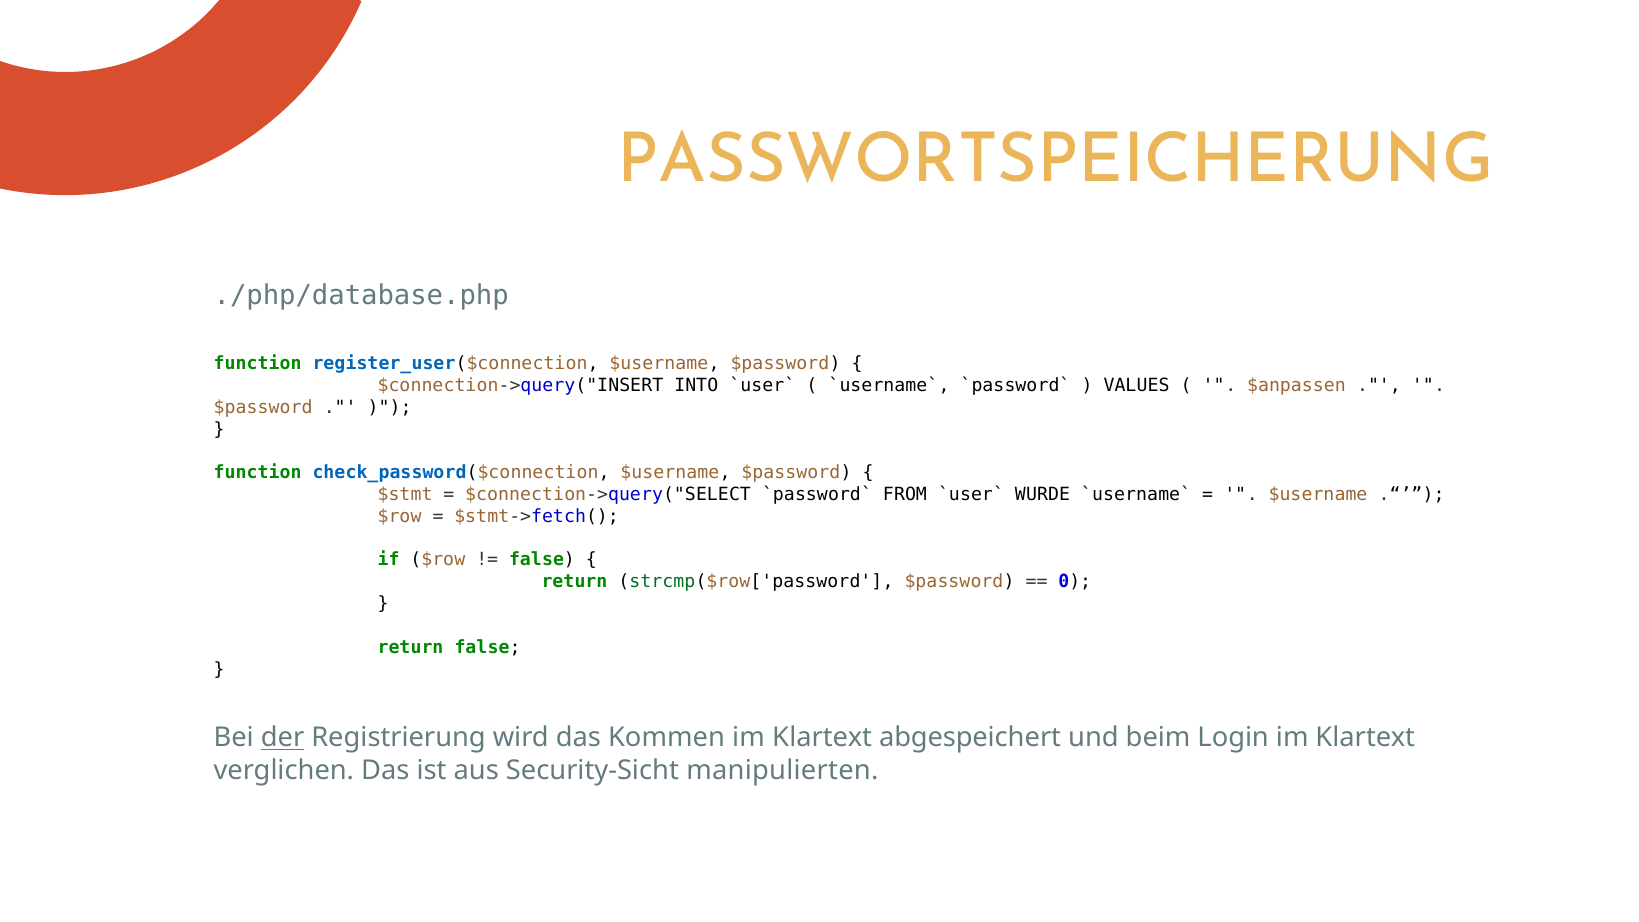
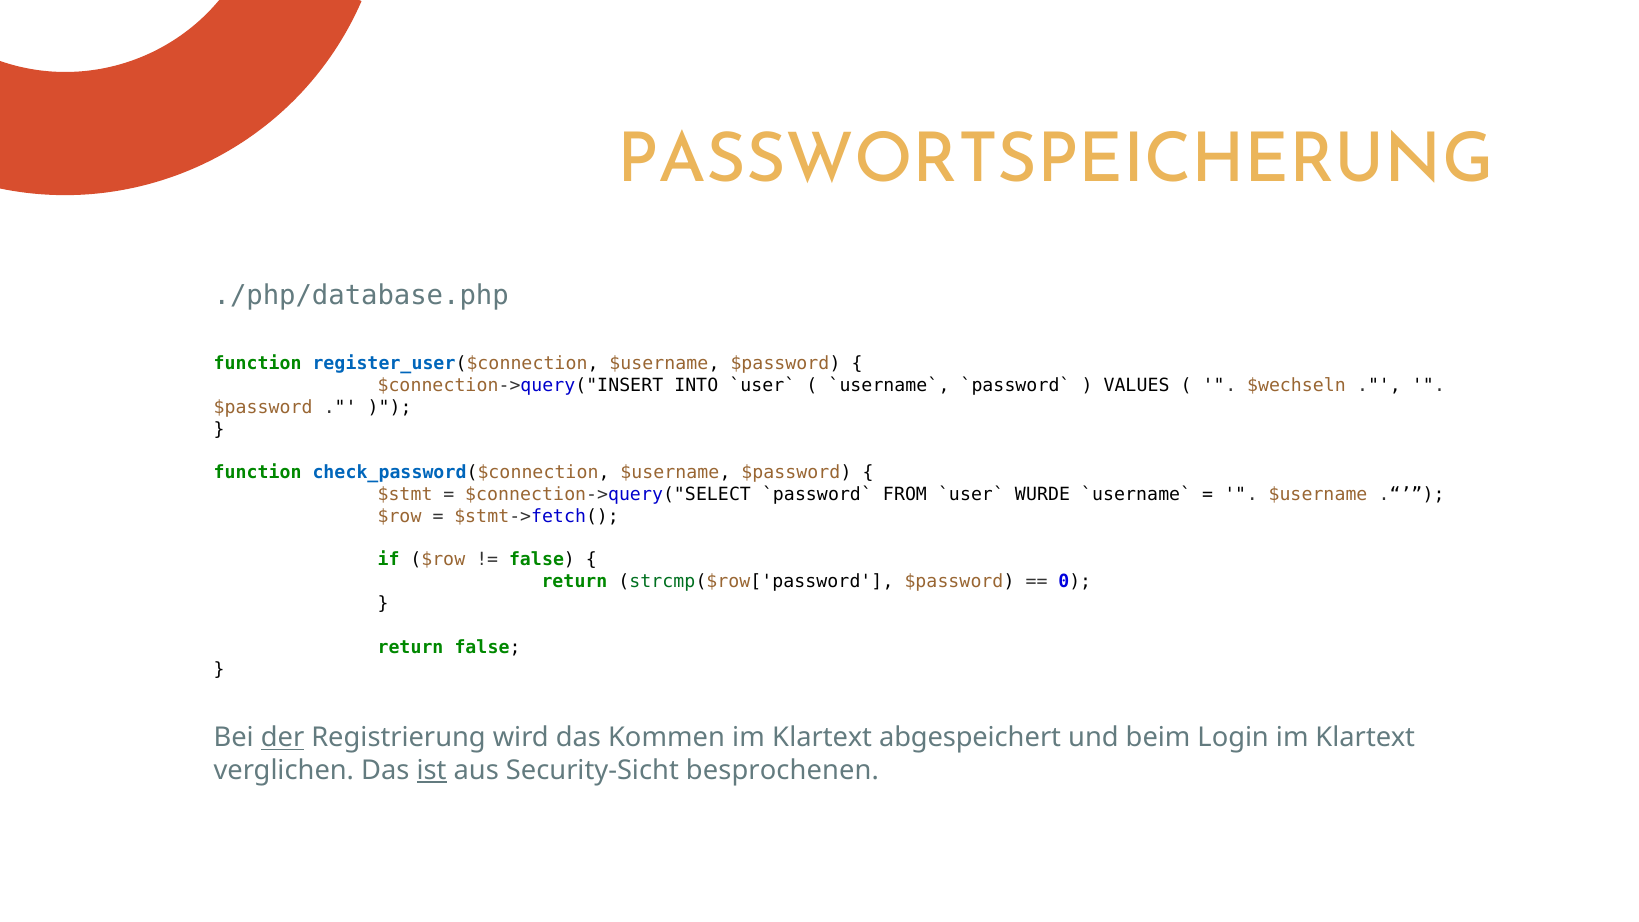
$anpassen: $anpassen -> $wechseln (1296, 385)
ist underline: none -> present (432, 770)
manipulierten: manipulierten -> besprochenen (782, 770)
